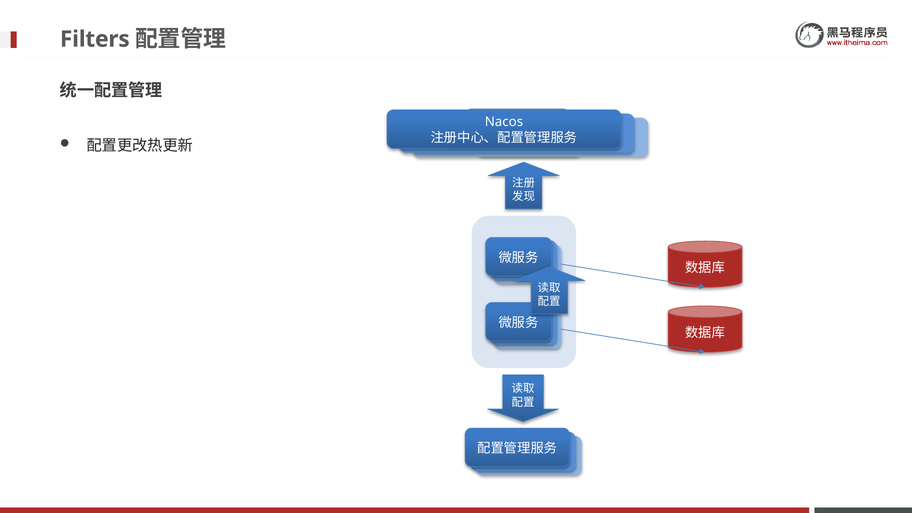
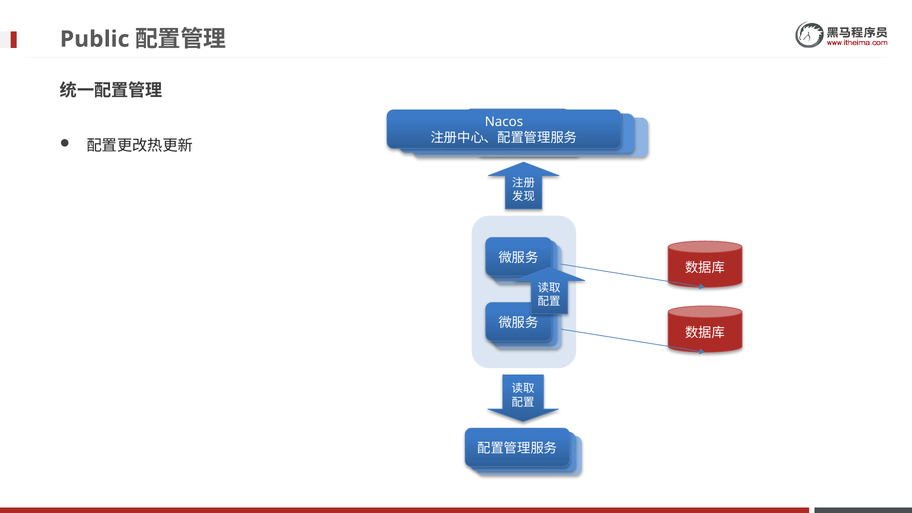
Filters: Filters -> Public (95, 39)
